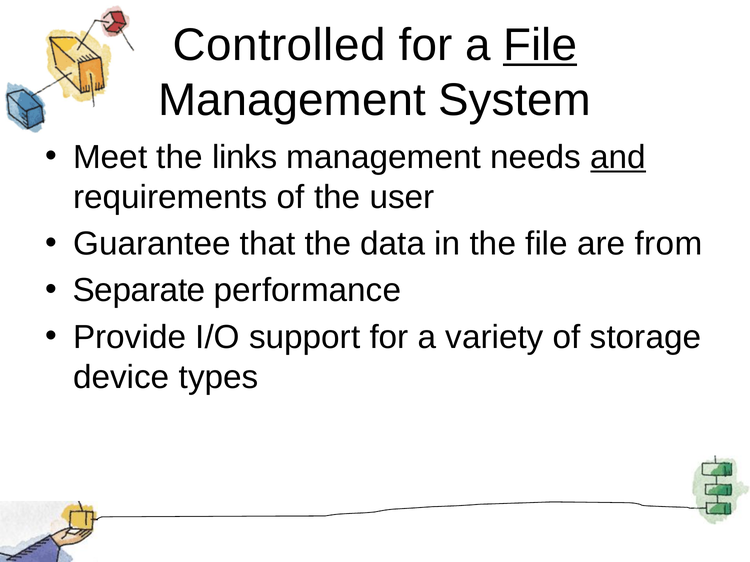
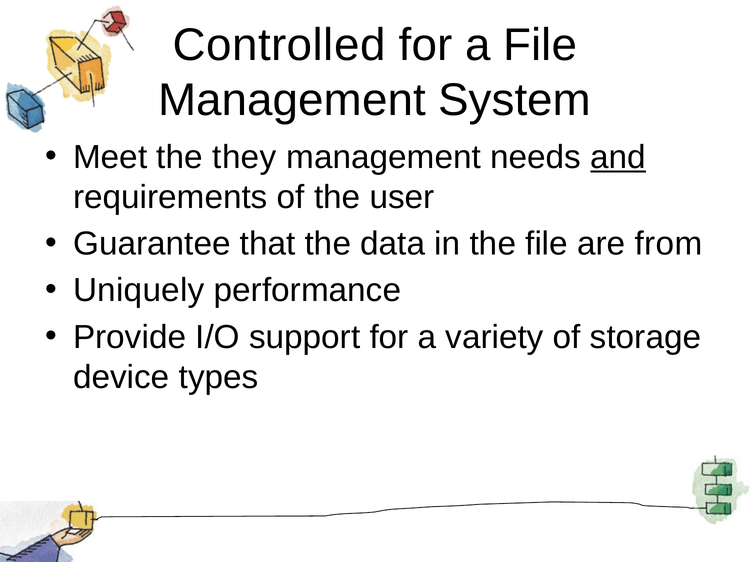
File underline: present -> none (540, 45)
links: links -> they (244, 157)
Separate: Separate -> Uniquely (139, 291)
